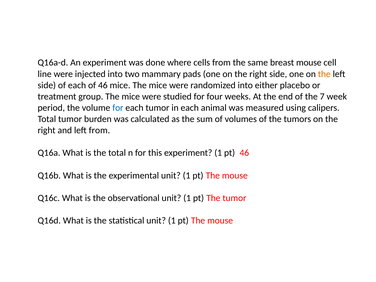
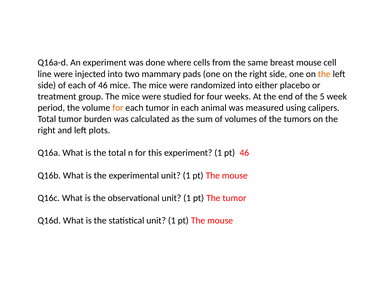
7: 7 -> 5 (322, 96)
for colour: blue -> orange (118, 108)
left from: from -> plots (99, 130)
